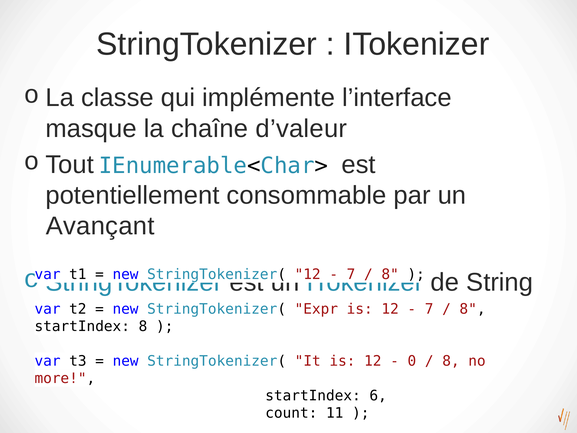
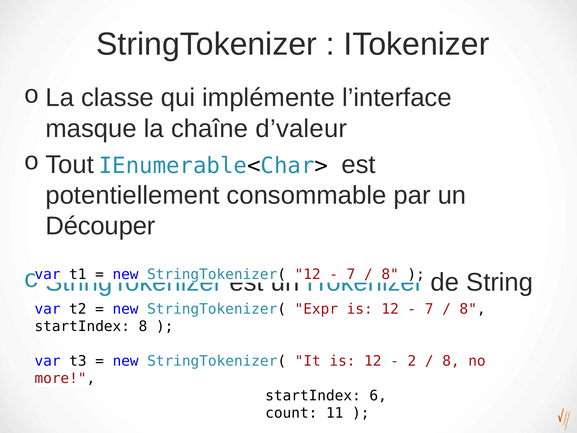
Avançant: Avançant -> Découper (100, 226)
0: 0 -> 2 (412, 361)
